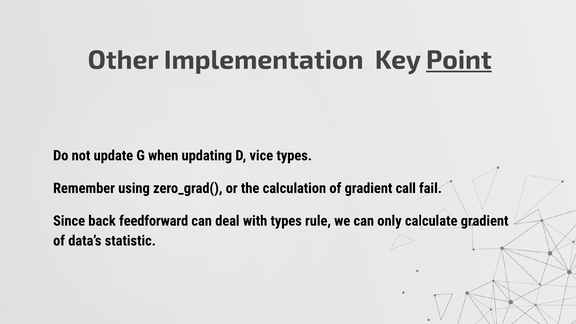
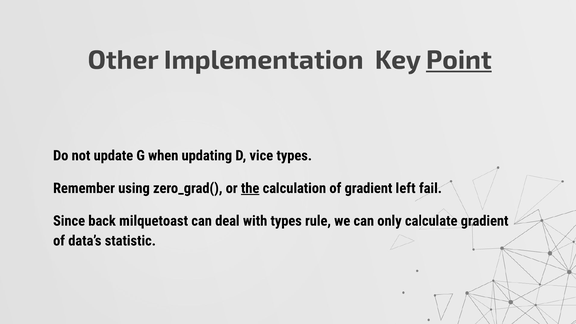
the underline: none -> present (250, 188)
call: call -> left (406, 188)
feedforward: feedforward -> milquetoast (154, 221)
